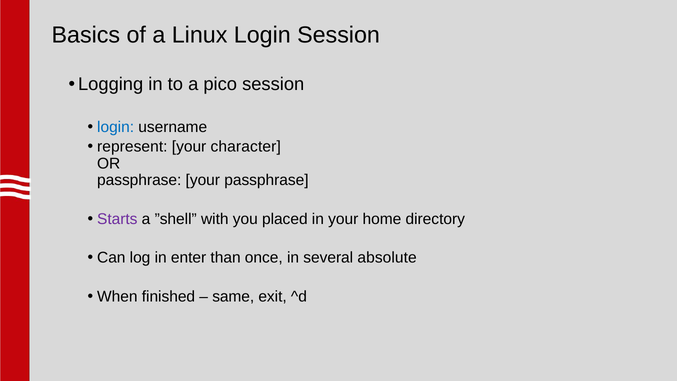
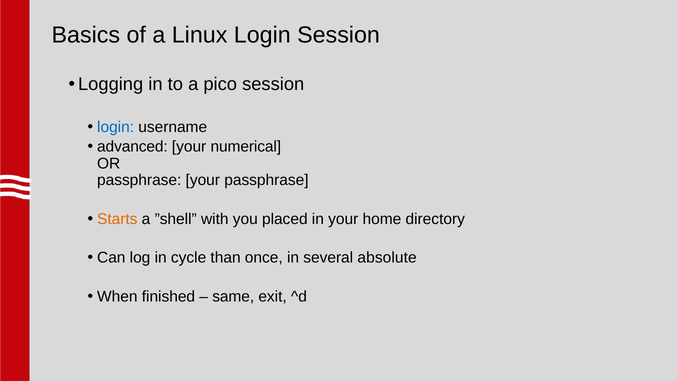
represent: represent -> advanced (132, 147)
character: character -> numerical (246, 147)
Starts colour: purple -> orange (117, 219)
enter: enter -> cycle (189, 258)
